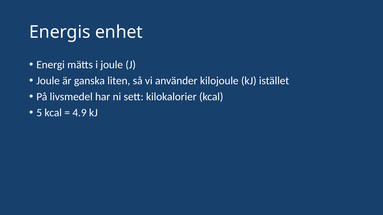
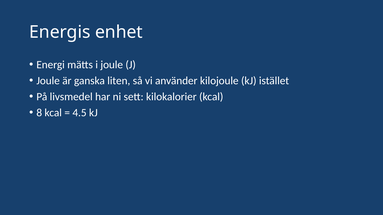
5: 5 -> 8 (39, 113)
4.9: 4.9 -> 4.5 (80, 113)
